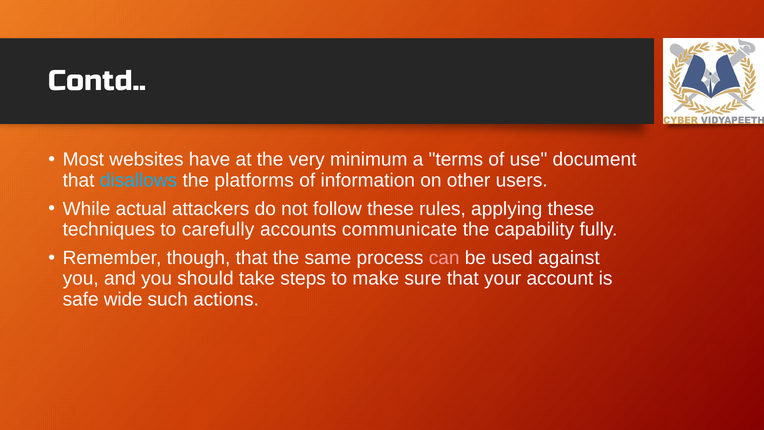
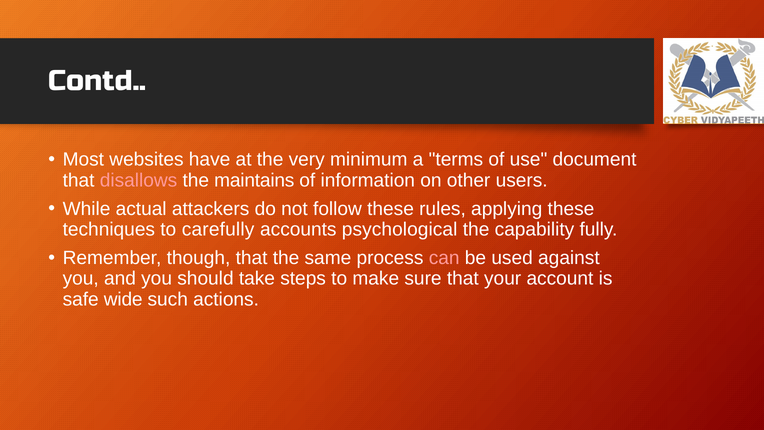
disallows colour: light blue -> pink (139, 180)
platforms: platforms -> maintains (254, 180)
communicate: communicate -> psychological (400, 229)
